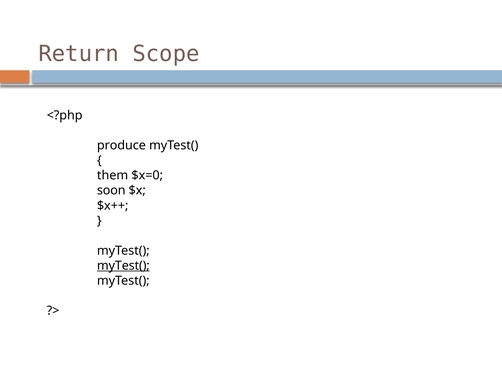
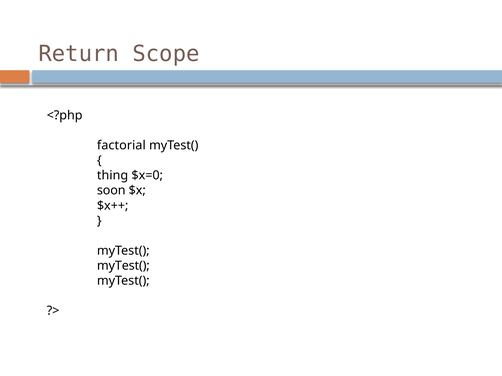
produce: produce -> factorial (121, 146)
them: them -> thing (113, 176)
myTest( underline: present -> none (123, 266)
